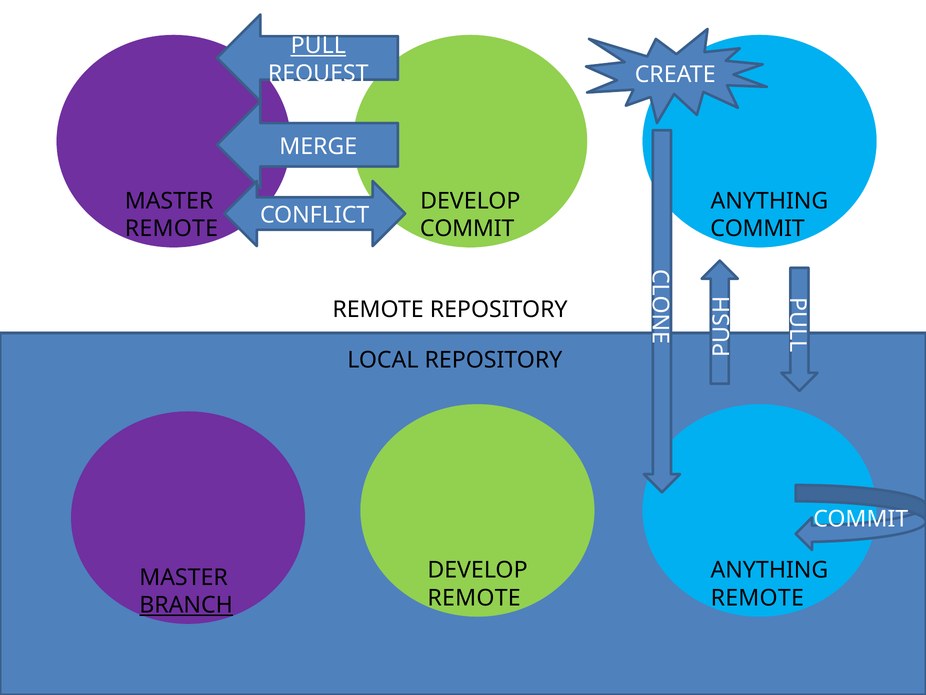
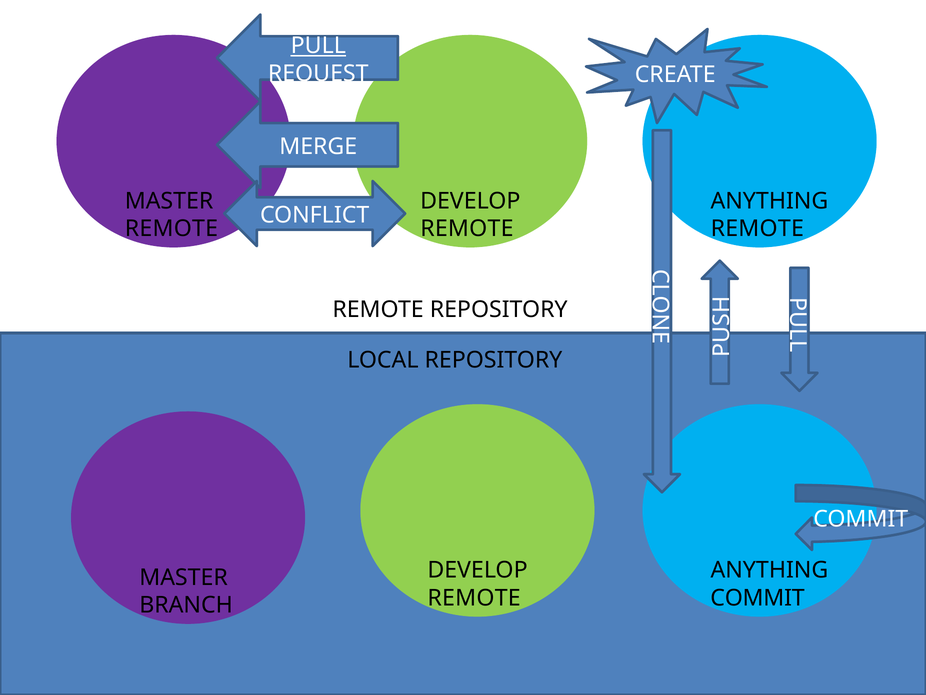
COMMIT: COMMIT -> REMOTE (467, 229)
COMMIT: COMMIT -> REMOTE (757, 229)
REMOTE: REMOTE -> COMMIT (757, 598)
BRANCH underline: present -> none (186, 605)
